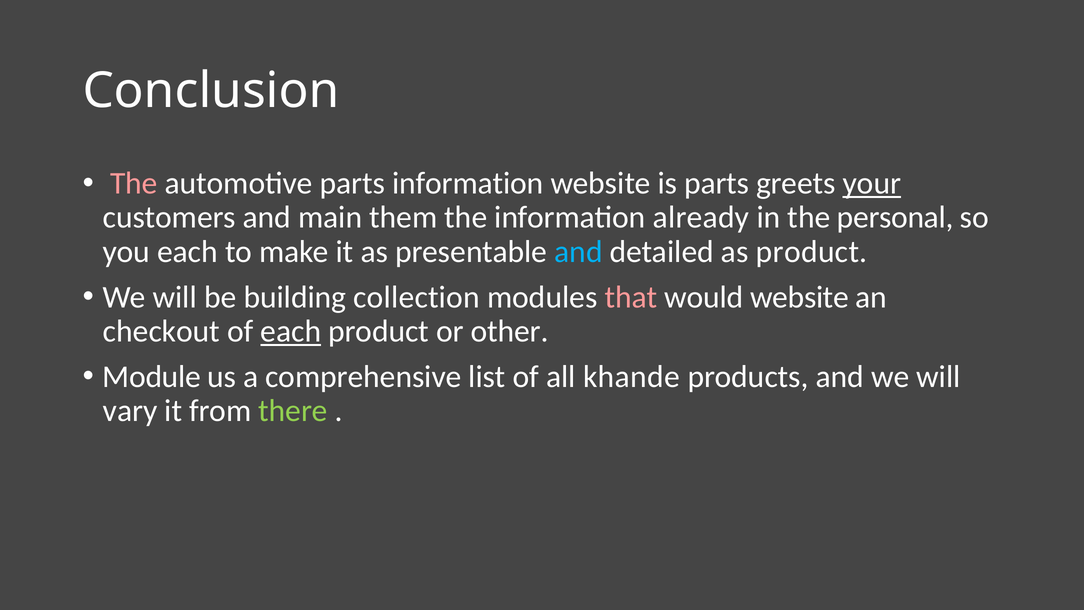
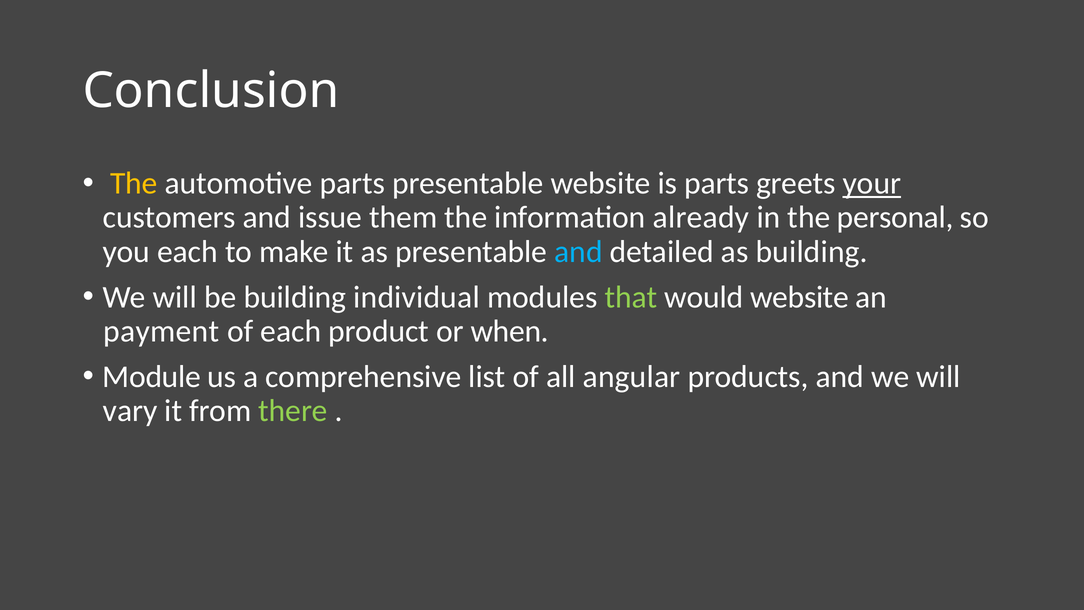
The colour: pink -> yellow (134, 183)
parts information: information -> presentable (468, 183)
main: main -> issue (330, 217)
as product: product -> building (812, 252)
collection: collection -> individual (417, 297)
that colour: pink -> light green (631, 297)
checkout: checkout -> payment (161, 331)
each underline: present -> none (291, 331)
other: other -> when (510, 331)
khande: khande -> angular (632, 377)
